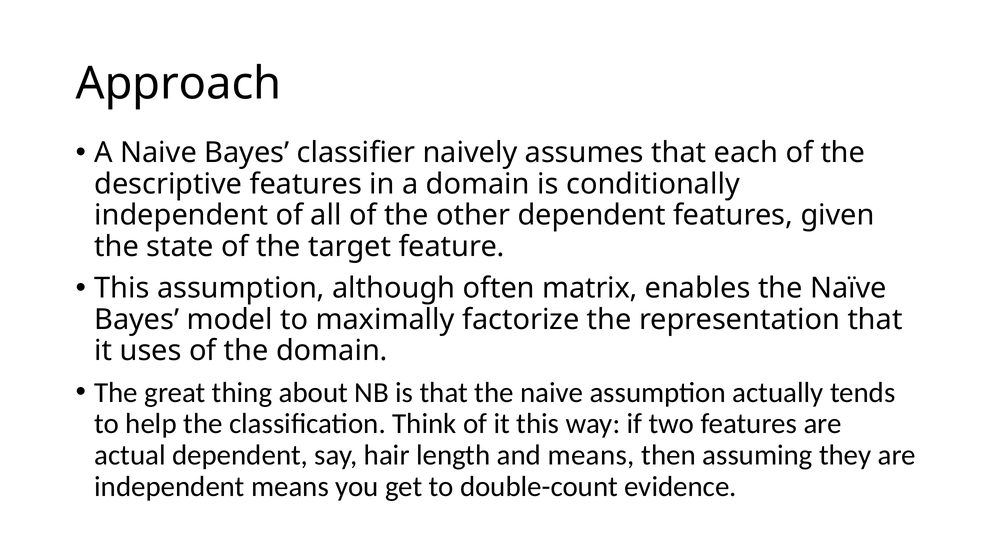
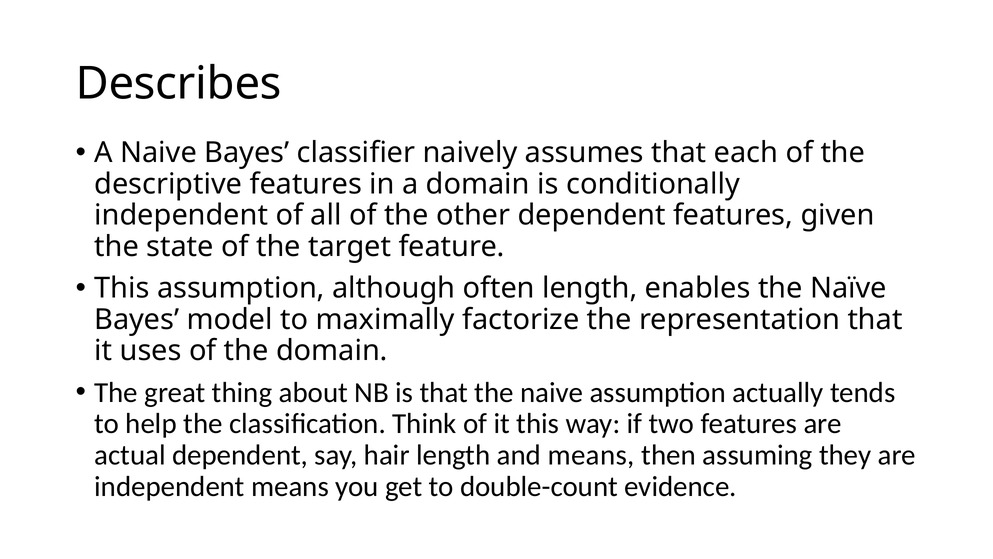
Approach: Approach -> Describes (179, 83)
often matrix: matrix -> length (590, 288)
